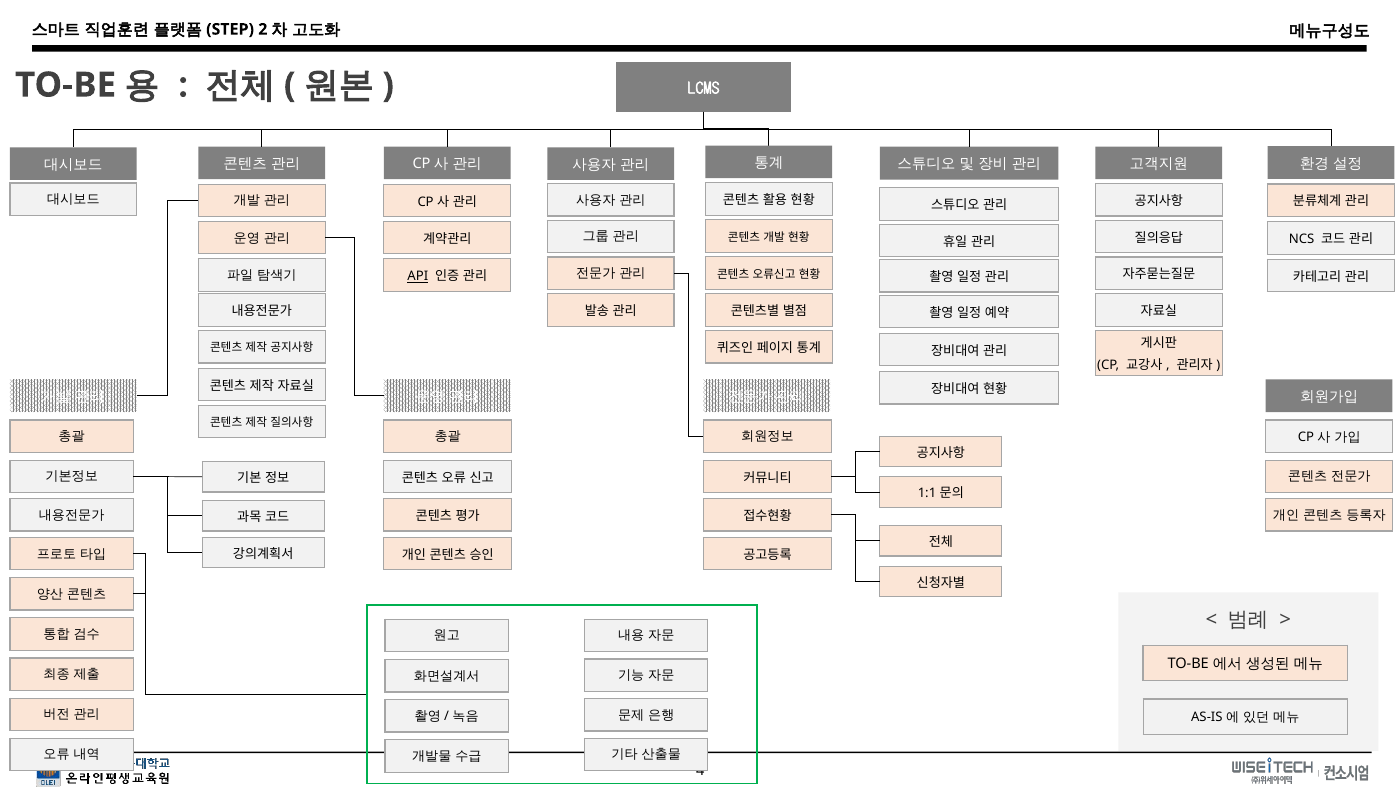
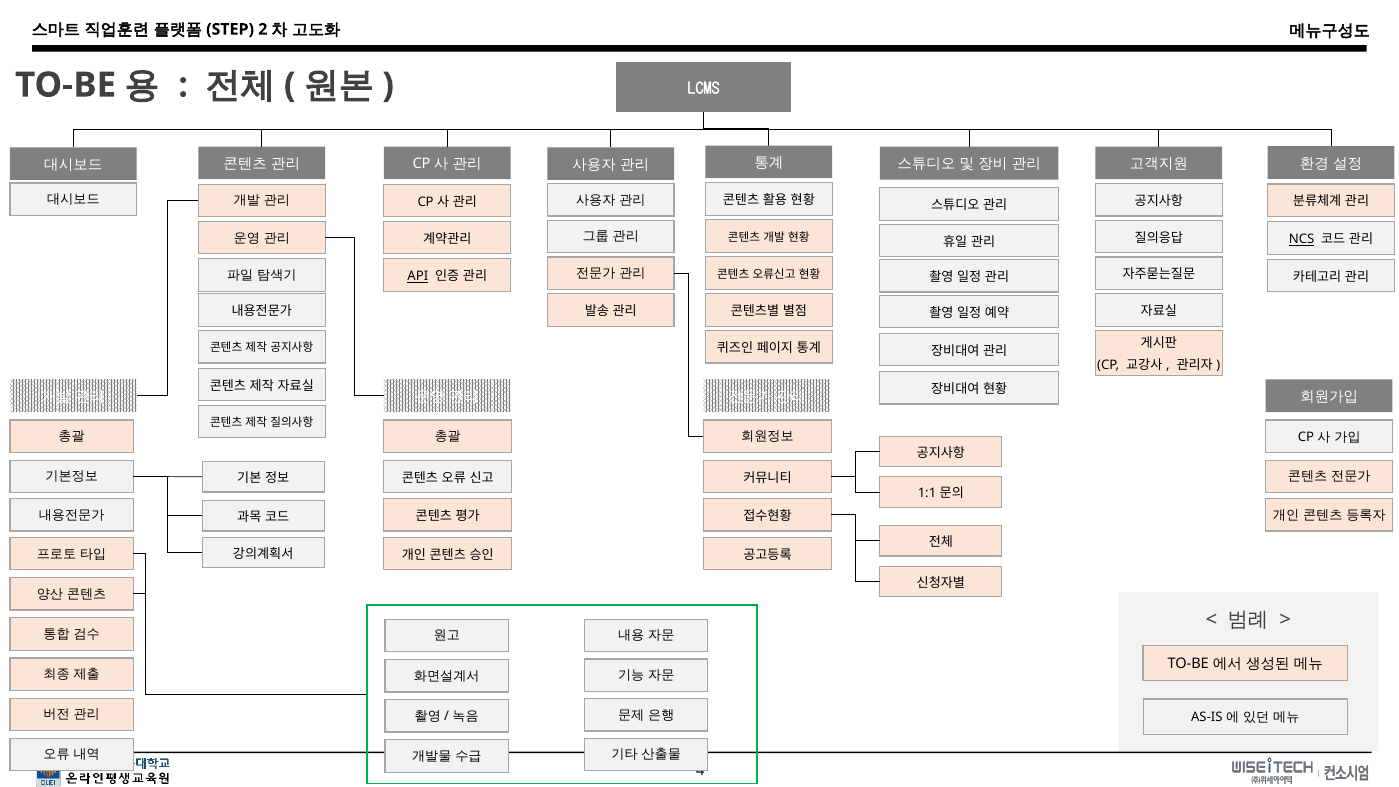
NCS underline: none -> present (1302, 239)
